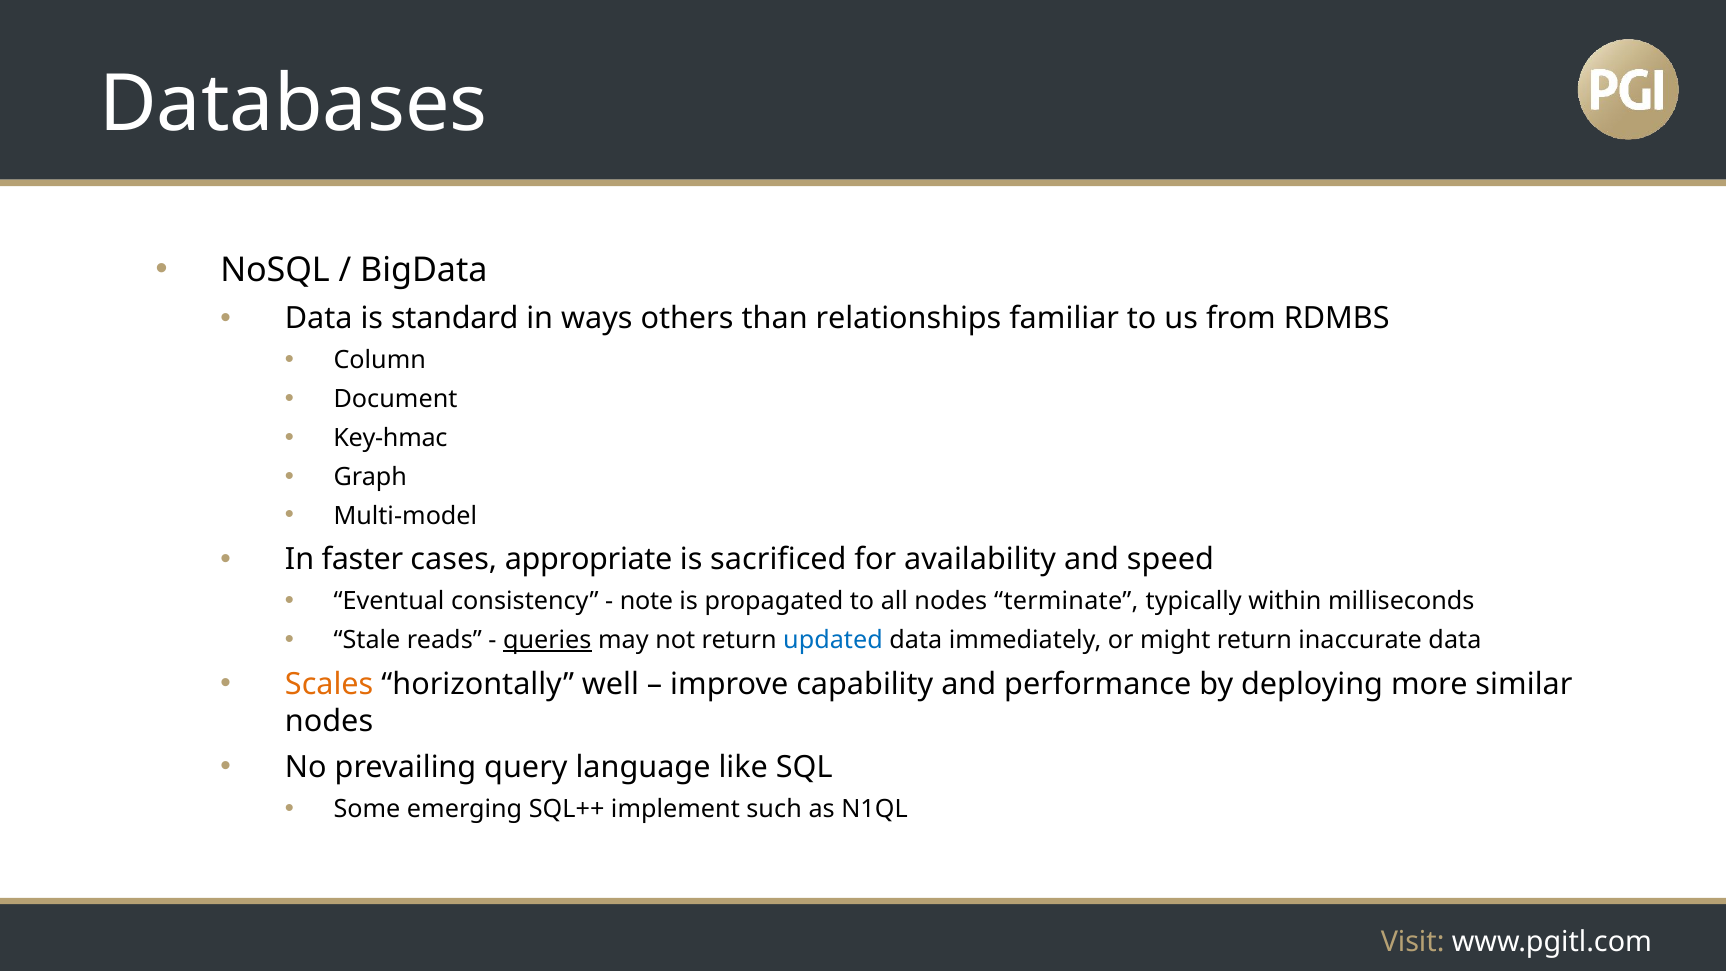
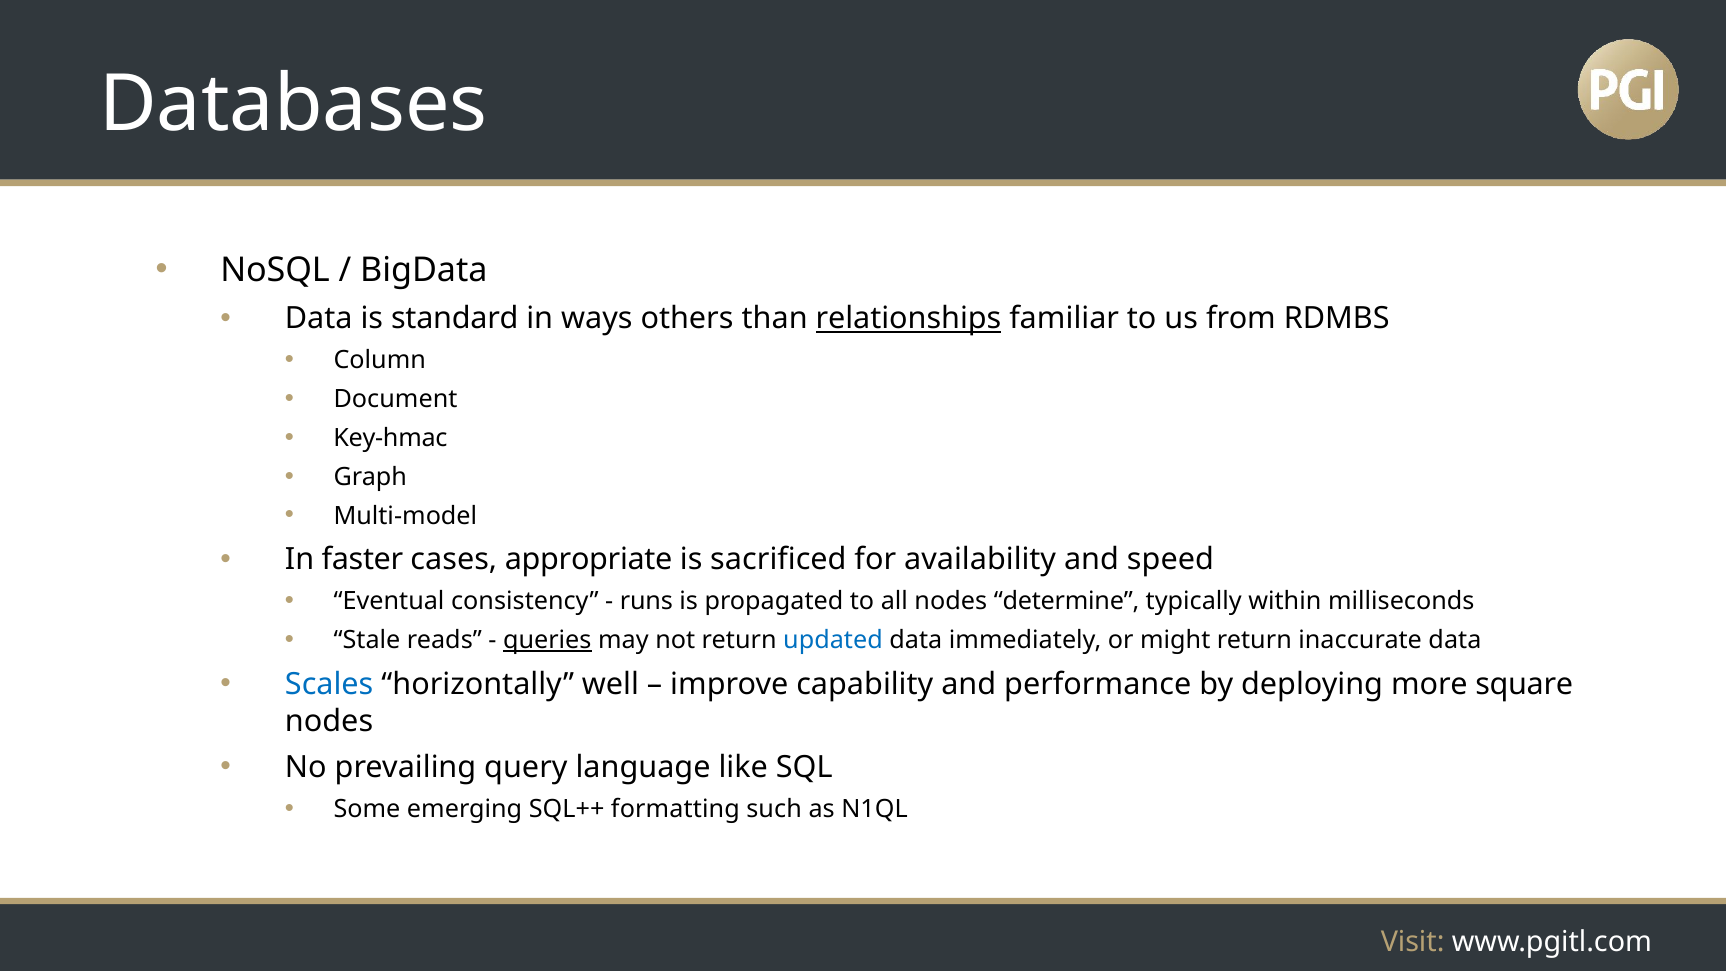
relationships underline: none -> present (908, 319)
note: note -> runs (646, 601)
terminate: terminate -> determine (1067, 601)
Scales colour: orange -> blue (329, 684)
similar: similar -> square (1524, 684)
implement: implement -> formatting (675, 809)
